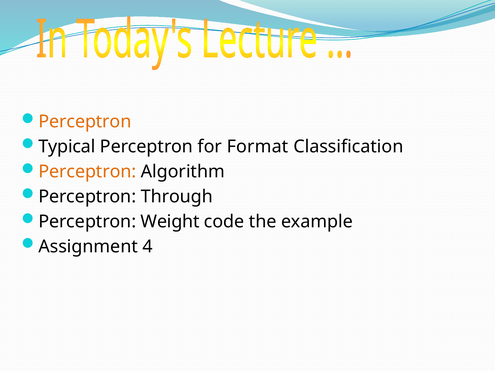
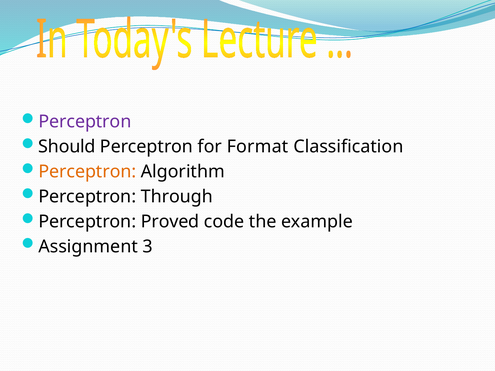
Perceptron colour: orange -> purple (85, 122)
Typical: Typical -> Should (67, 147)
Weight: Weight -> Proved (170, 222)
4: 4 -> 3 (148, 247)
